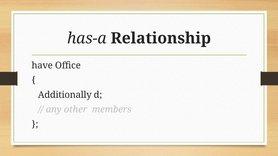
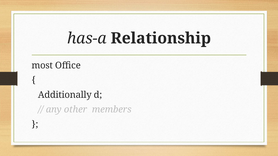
have: have -> most (42, 66)
